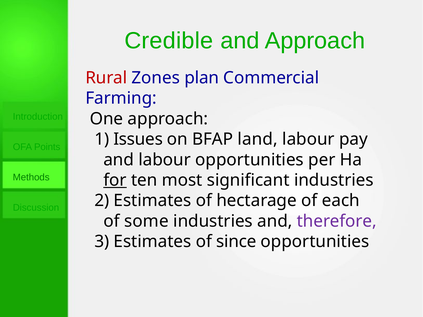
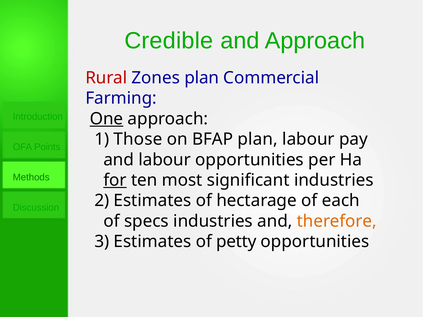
One underline: none -> present (106, 119)
Issues: Issues -> Those (138, 139)
BFAP land: land -> plan (258, 139)
some: some -> specs (146, 221)
therefore colour: purple -> orange (337, 221)
since: since -> petty (236, 242)
